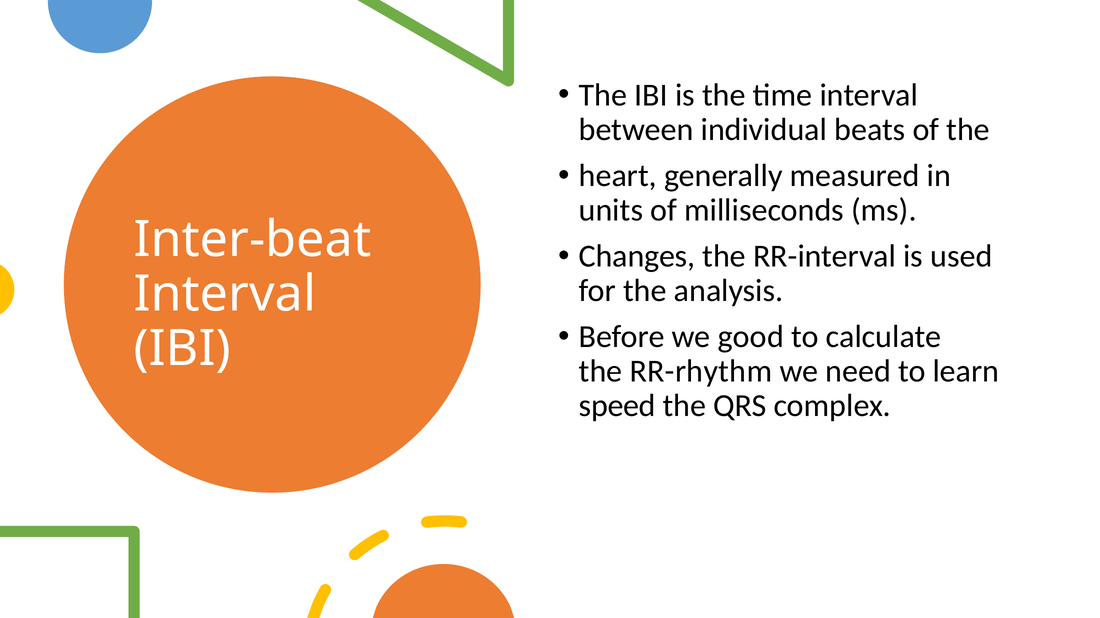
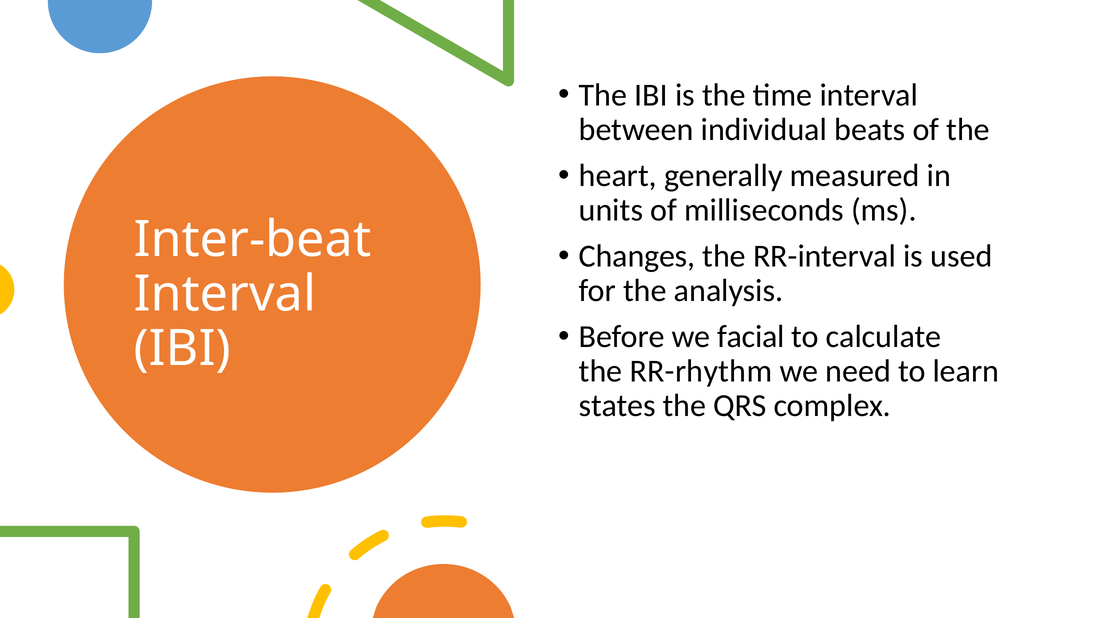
good: good -> facial (751, 337)
speed: speed -> states (617, 406)
